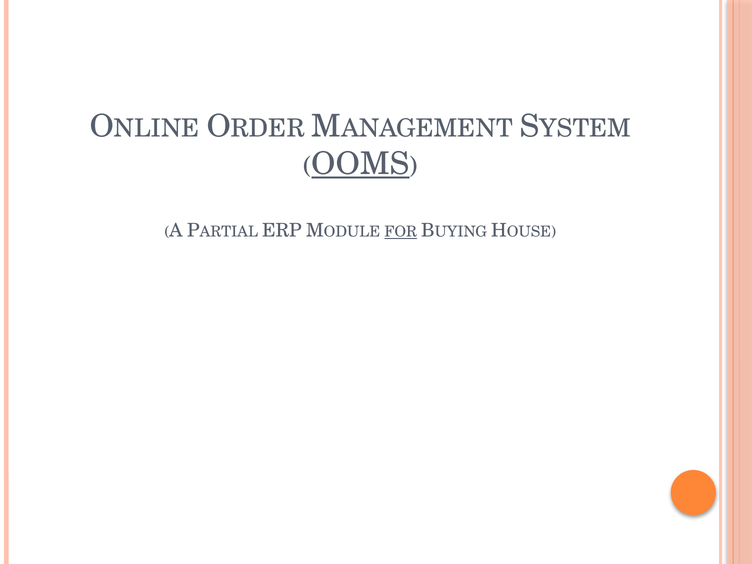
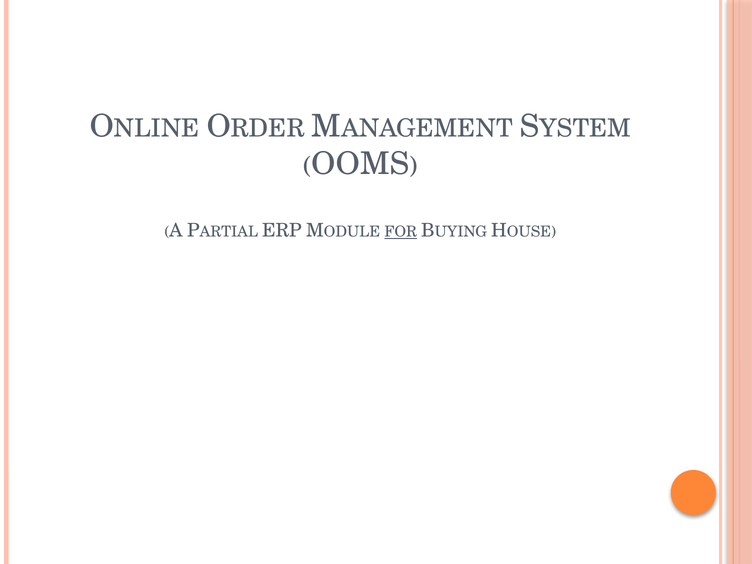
OOMS underline: present -> none (360, 164)
